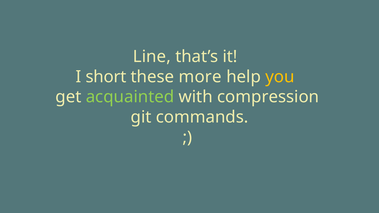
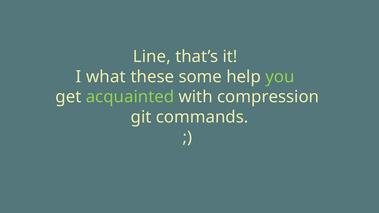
short: short -> what (106, 77)
more: more -> some (200, 77)
you colour: yellow -> light green (280, 77)
